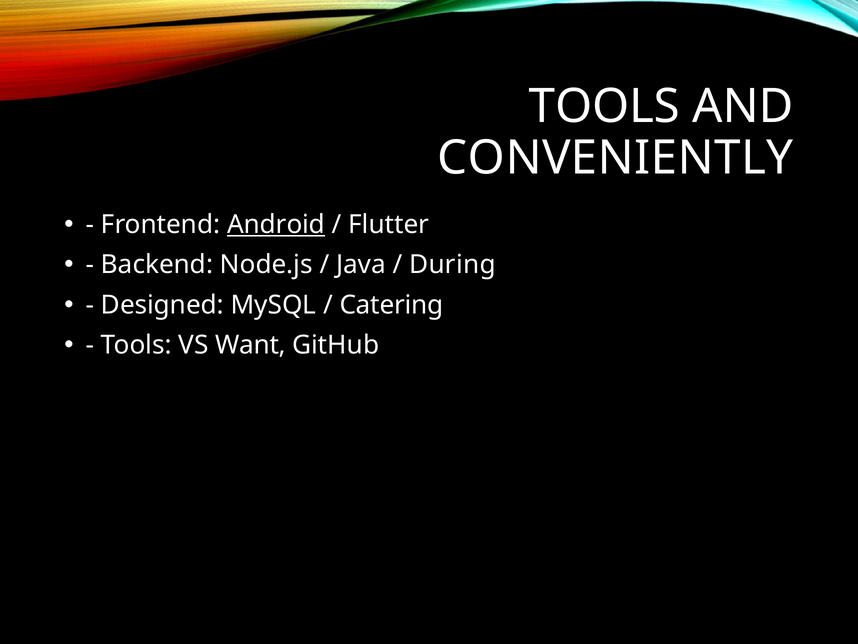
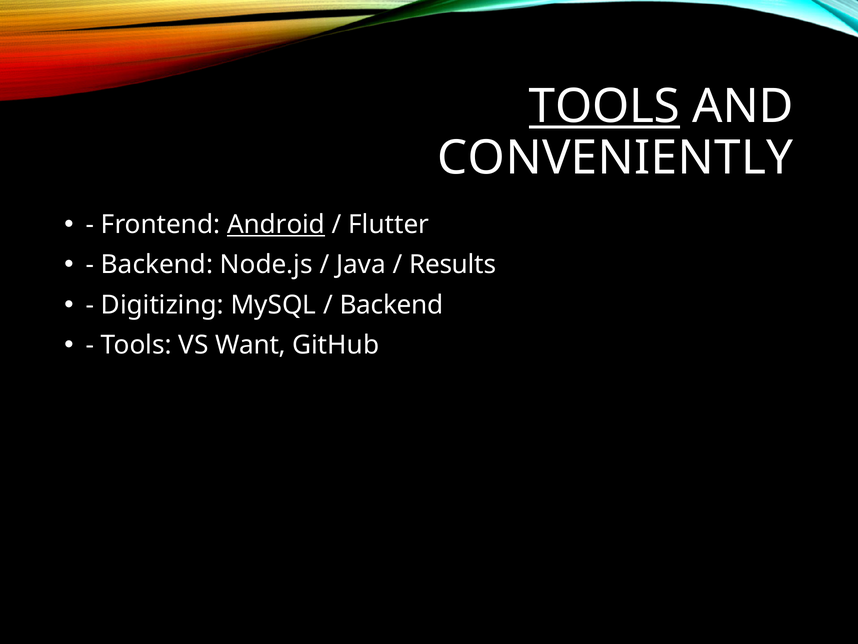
TOOLS underline: none -> present (605, 106)
During: During -> Results (453, 264)
Designed: Designed -> Digitizing (162, 305)
Catering: Catering -> Backend (391, 305)
